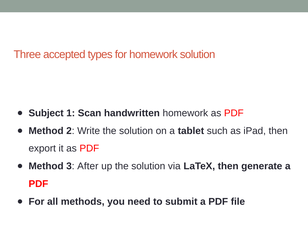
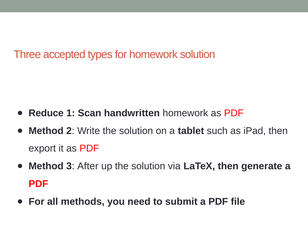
Subject: Subject -> Reduce (46, 113)
